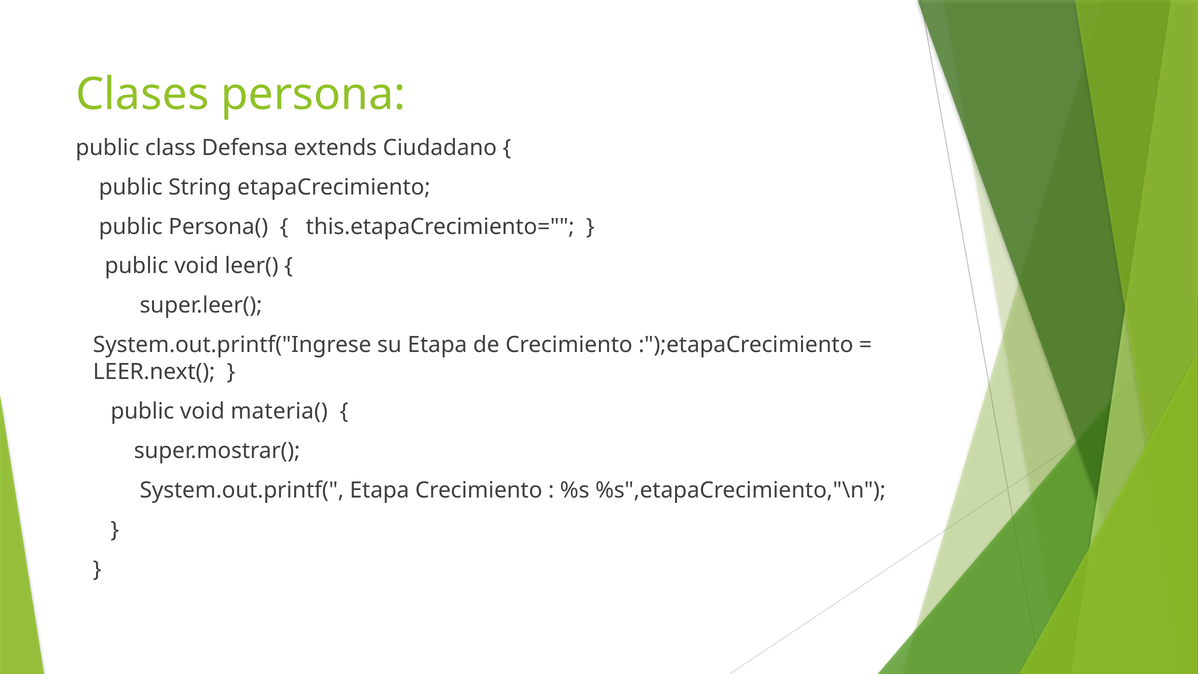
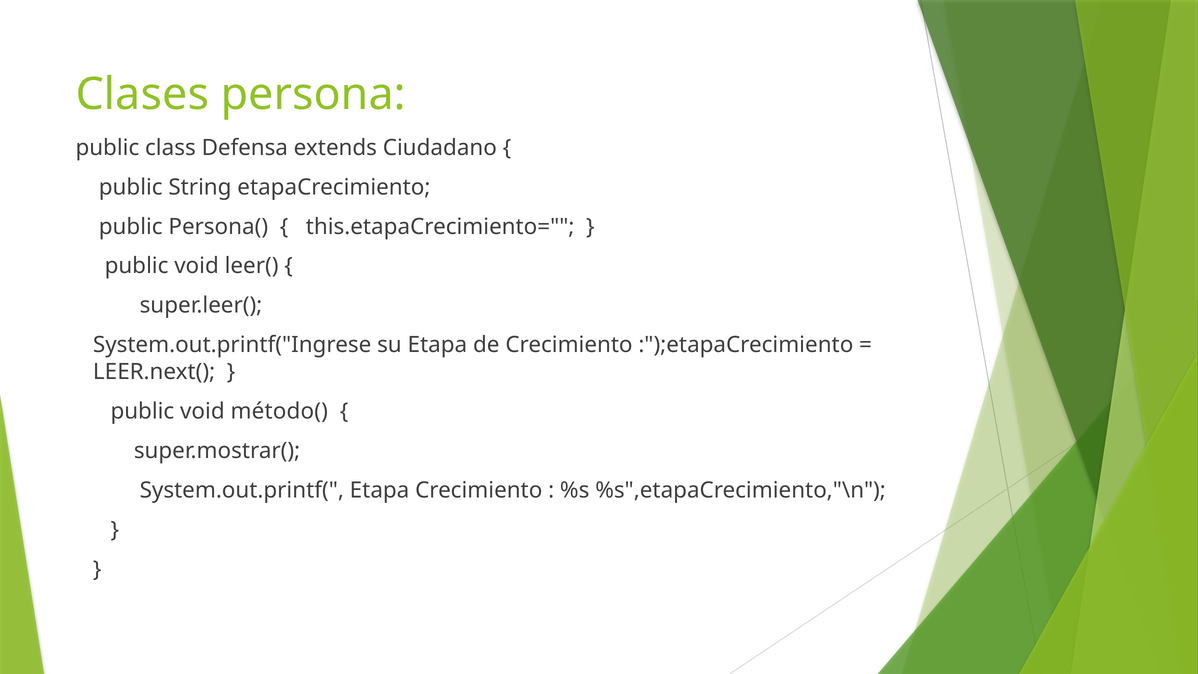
materia(: materia( -> método( (279, 411)
